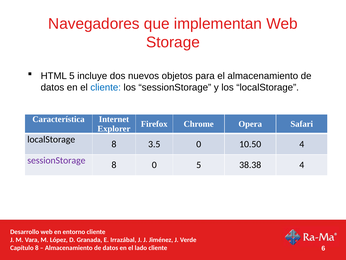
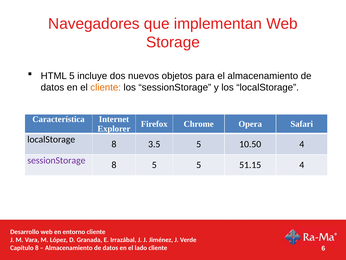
cliente colour: blue -> orange (106, 87)
3.5 0: 0 -> 5 (199, 144)
8 0: 0 -> 5 (154, 165)
38.38: 38.38 -> 51.15 (250, 165)
